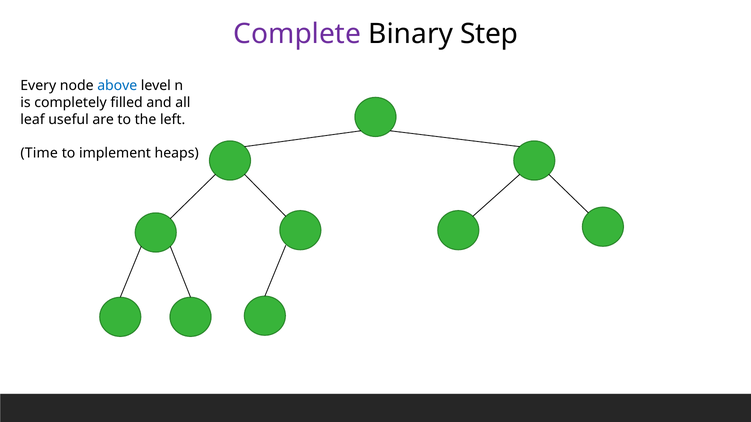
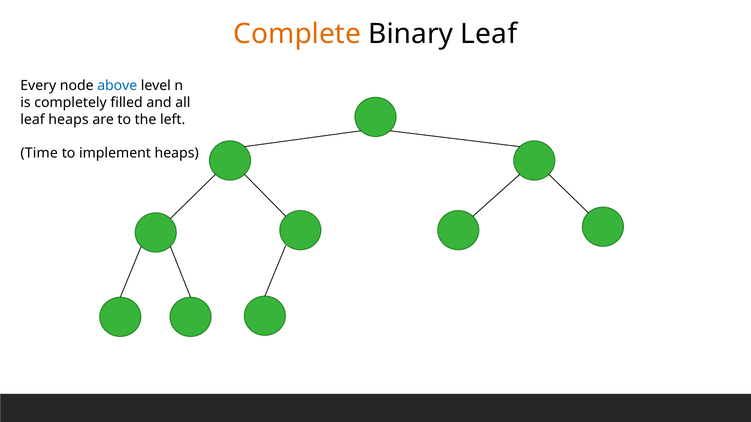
Complete colour: purple -> orange (297, 34)
Binary Step: Step -> Leaf (489, 34)
leaf useful: useful -> heaps (68, 120)
